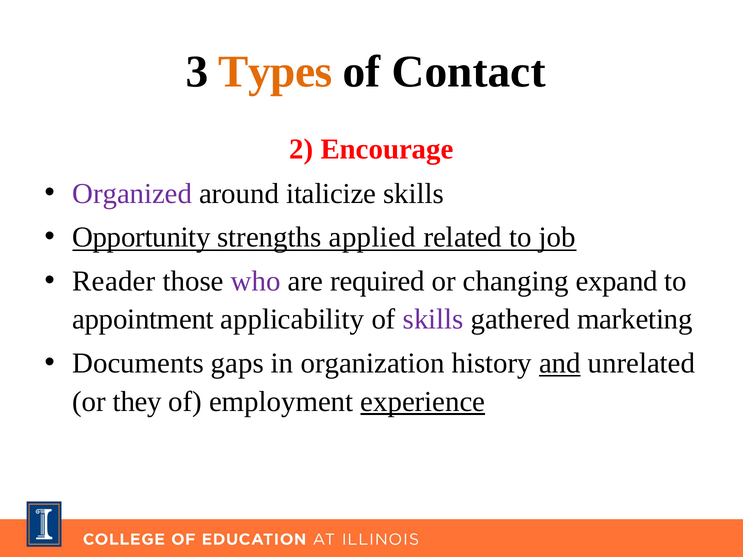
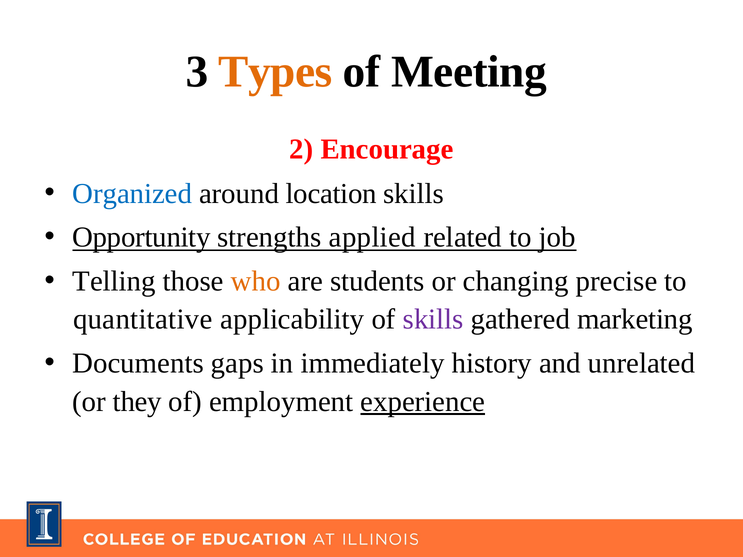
Contact: Contact -> Meeting (469, 72)
Organized colour: purple -> blue (132, 194)
italicize: italicize -> location (331, 194)
Reader: Reader -> Telling (114, 281)
who colour: purple -> orange (256, 281)
required: required -> students (377, 281)
expand: expand -> precise (617, 281)
appointment: appointment -> quantitative (143, 320)
organization: organization -> immediately (373, 364)
and underline: present -> none (560, 364)
